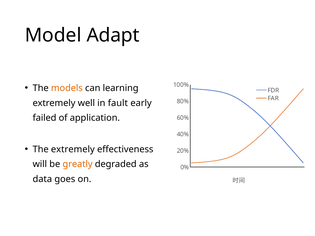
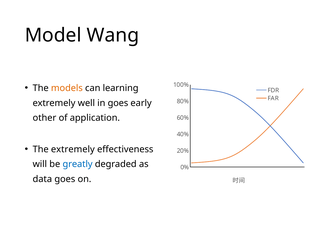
Adapt: Adapt -> Wang (113, 35)
in fault: fault -> goes (118, 103)
failed: failed -> other (44, 118)
greatly colour: orange -> blue (78, 164)
